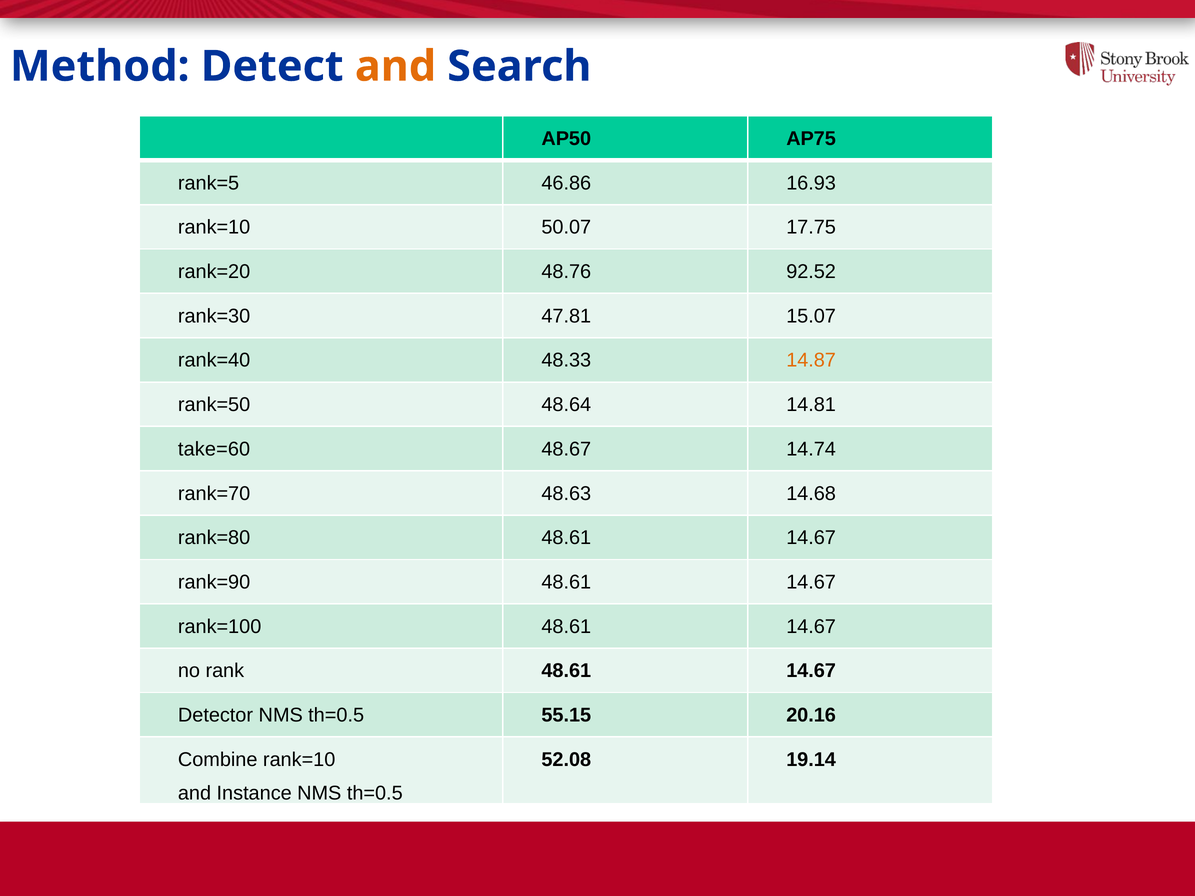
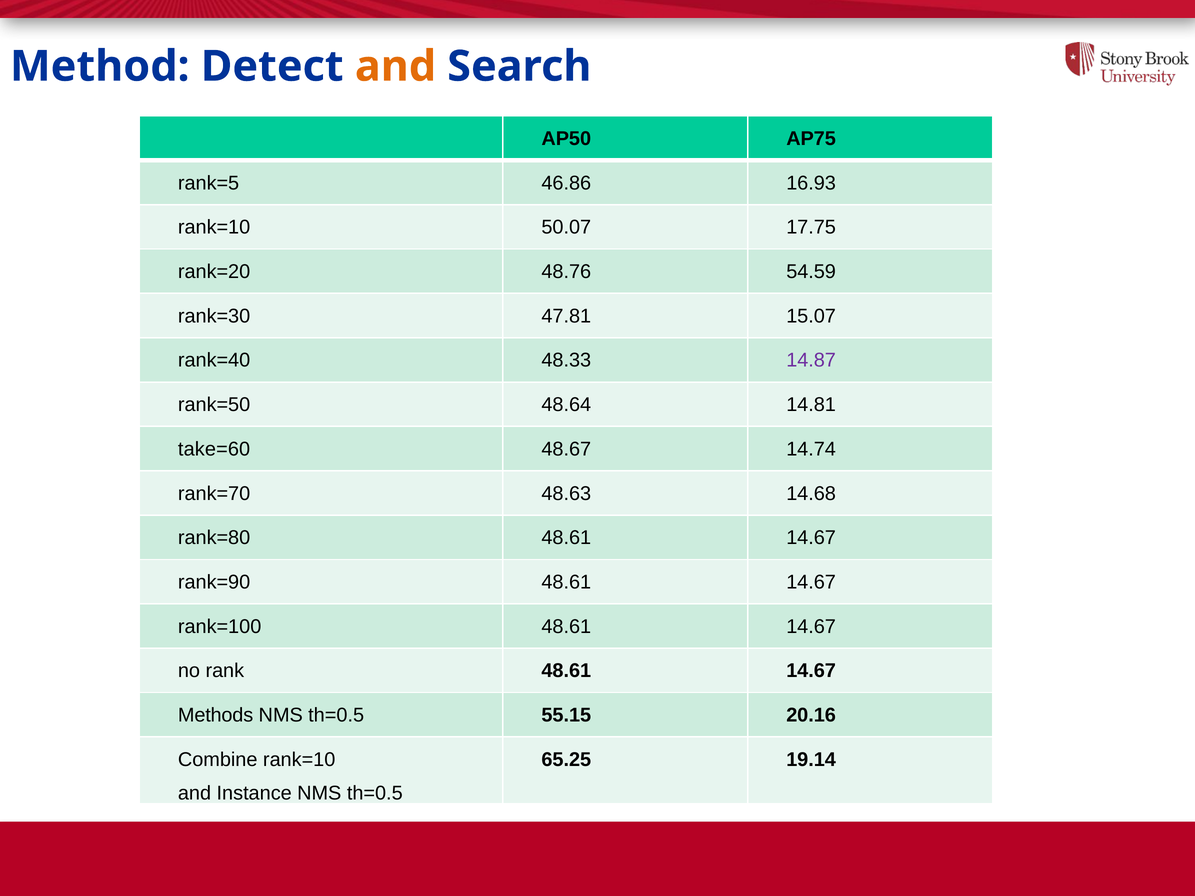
92.52: 92.52 -> 54.59 (811, 272)
14.87 colour: orange -> purple (811, 360)
Detector: Detector -> Methods (216, 715)
52.08: 52.08 -> 65.25 (566, 760)
